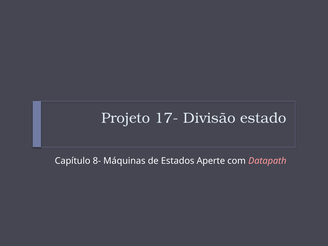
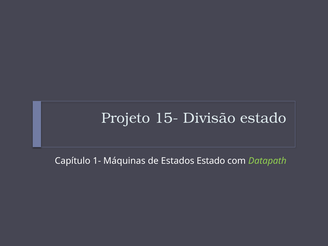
17-: 17- -> 15- (167, 118)
8-: 8- -> 1- (97, 161)
Estados Aperte: Aperte -> Estado (211, 161)
Datapath colour: pink -> light green (267, 161)
